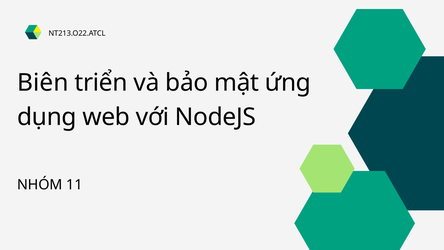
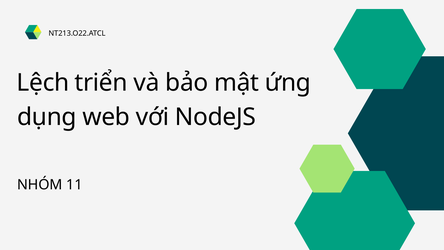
Biên: Biên -> Lệch (43, 83)
